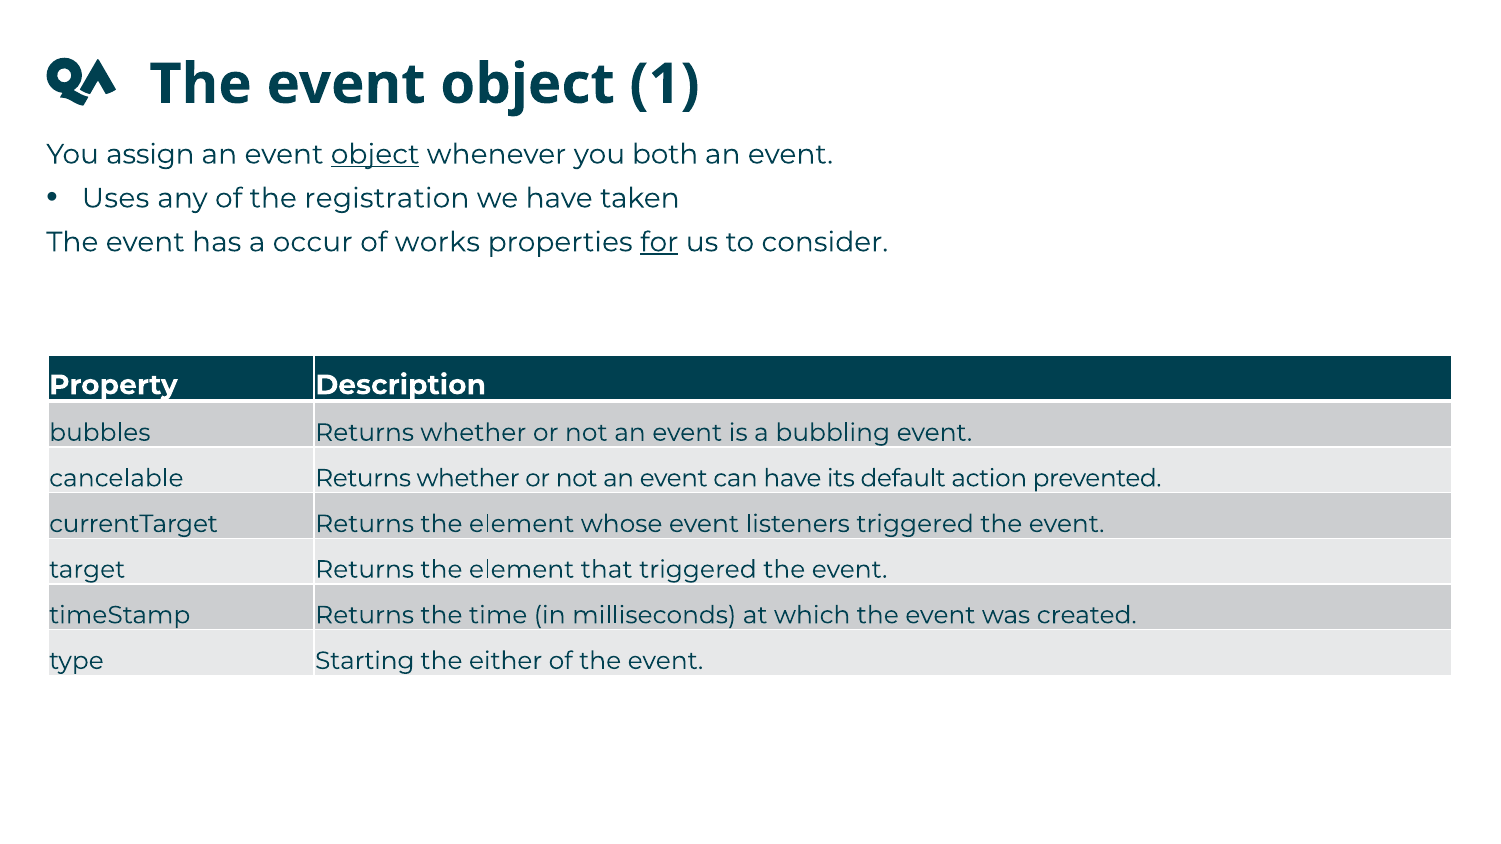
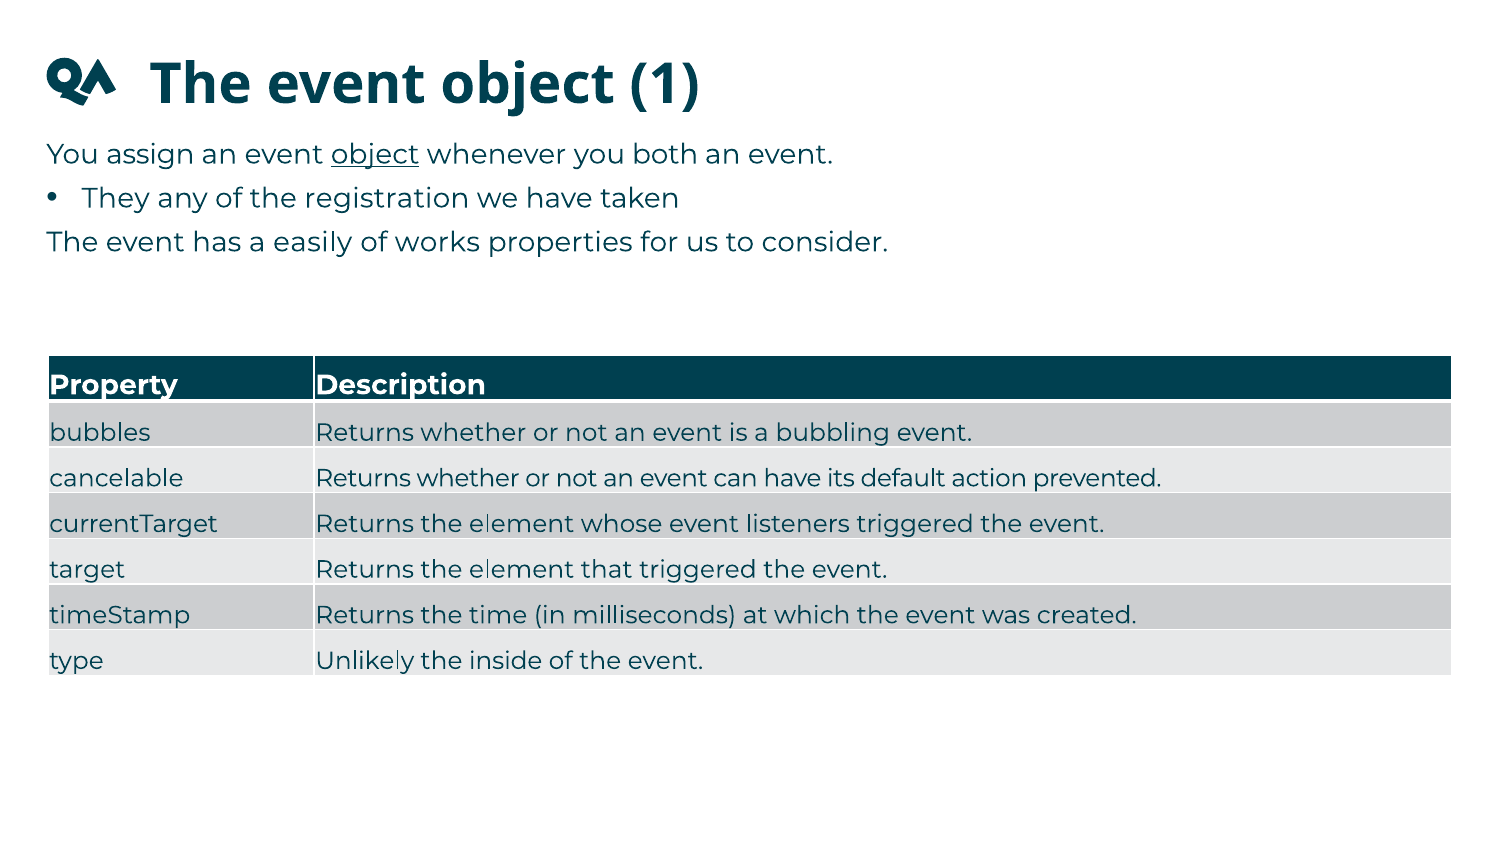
Uses: Uses -> They (116, 198)
occur: occur -> easily (313, 242)
for underline: present -> none (659, 242)
Starting: Starting -> Unlikely (365, 661)
either: either -> inside (506, 661)
